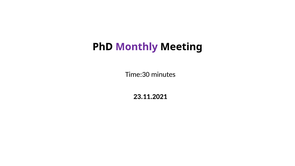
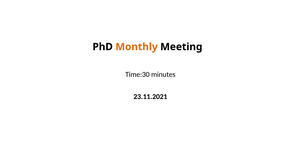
Monthly colour: purple -> orange (137, 47)
